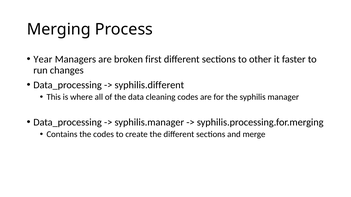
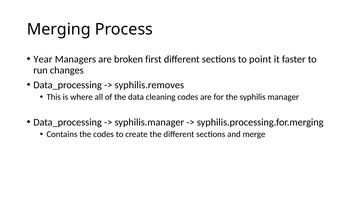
other: other -> point (260, 59)
syphilis.different: syphilis.different -> syphilis.removes (149, 85)
